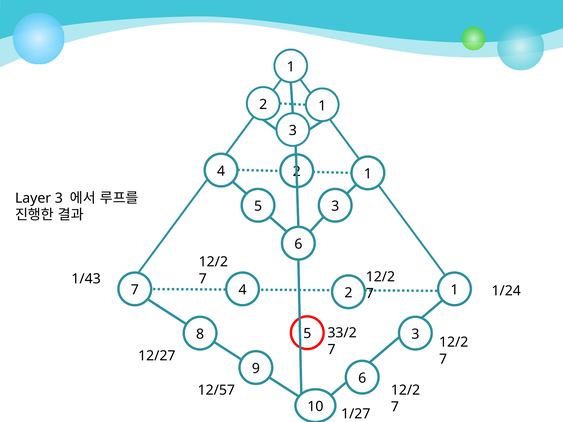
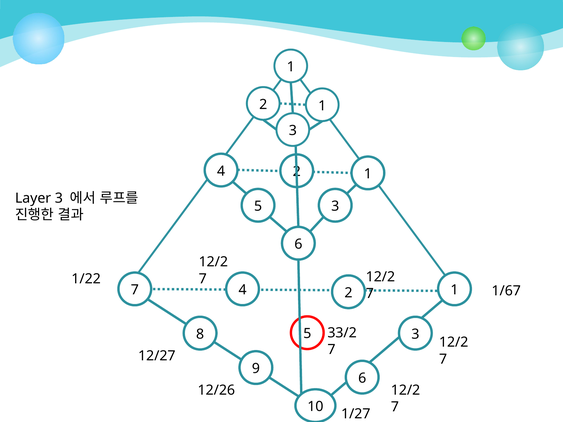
1/43: 1/43 -> 1/22 (86, 279)
1/24: 1/24 -> 1/67 (506, 291)
12/57: 12/57 -> 12/26 (216, 390)
